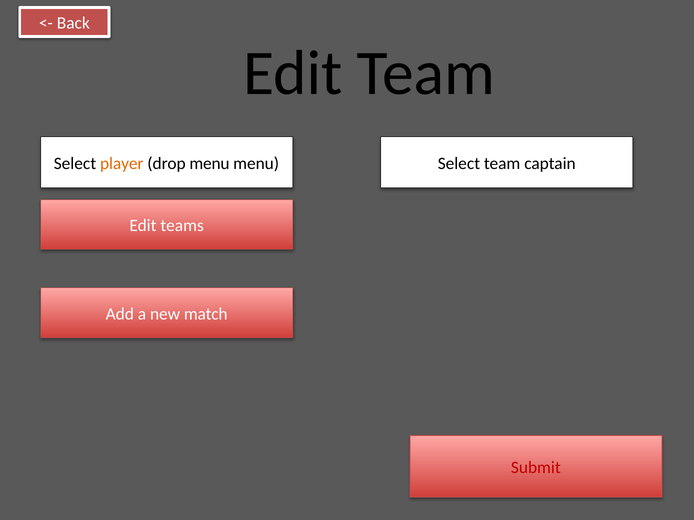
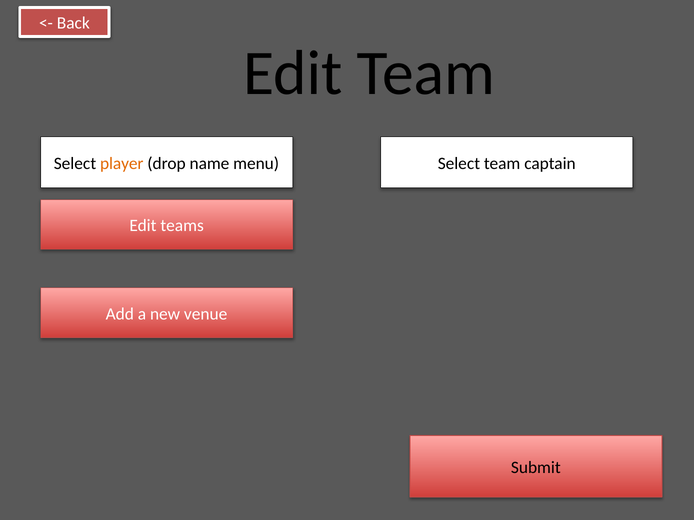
drop menu: menu -> name (209, 164)
match: match -> venue (206, 314)
Submit colour: red -> black (536, 468)
